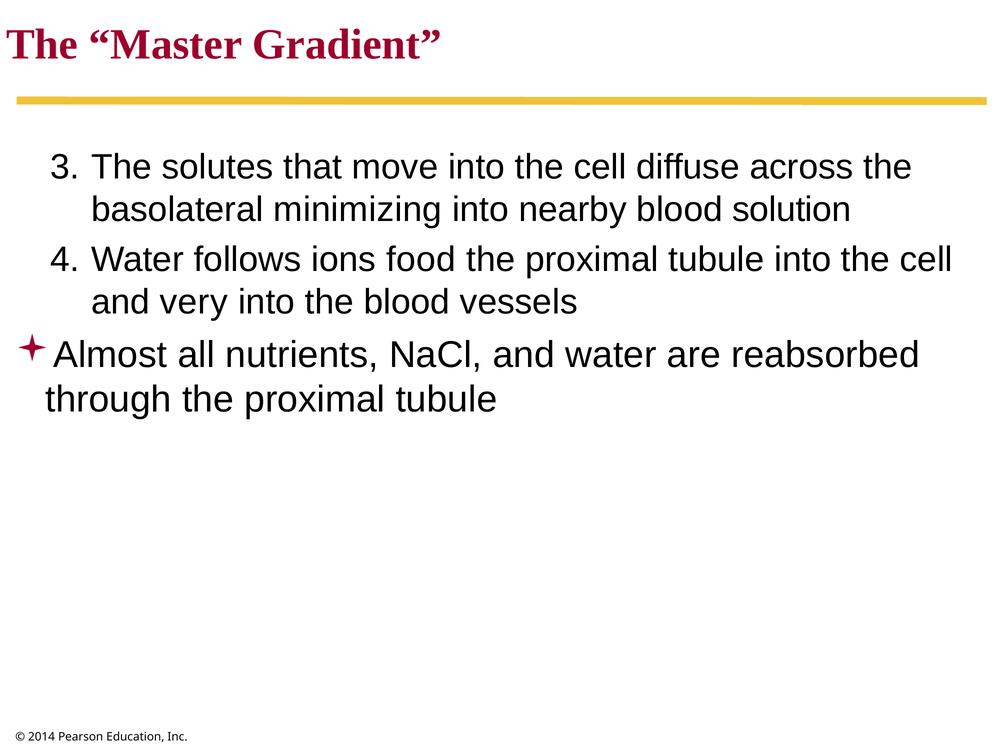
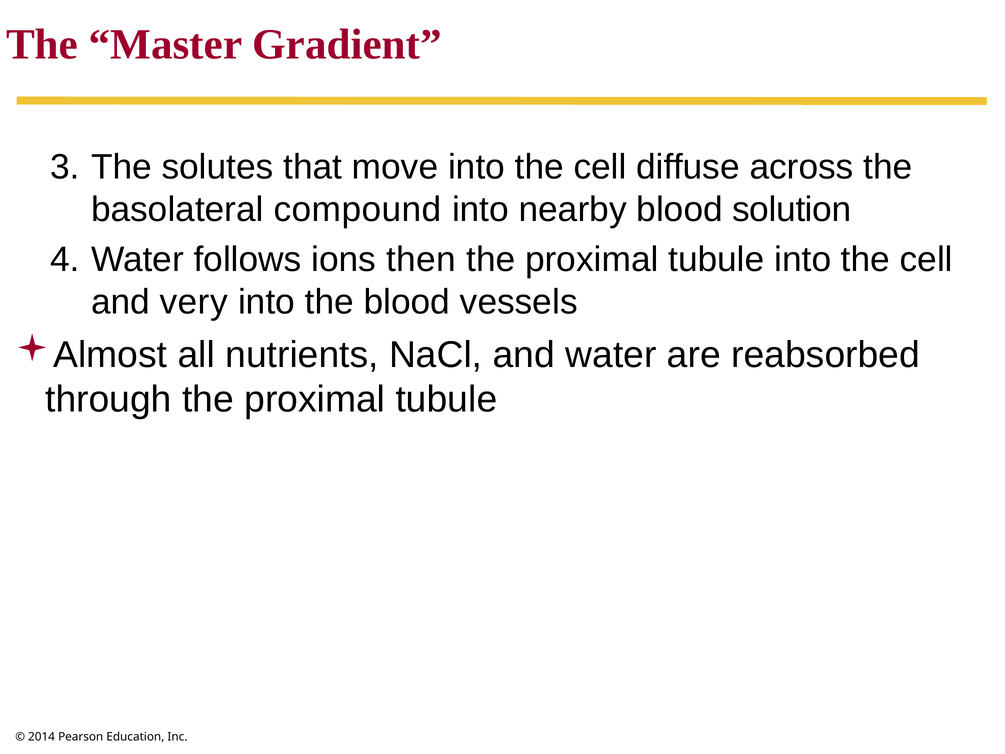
minimizing: minimizing -> compound (358, 209)
food: food -> then (421, 260)
